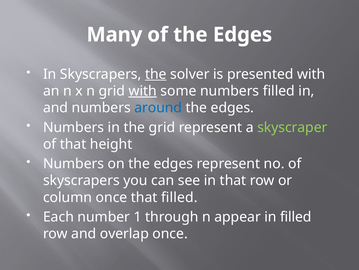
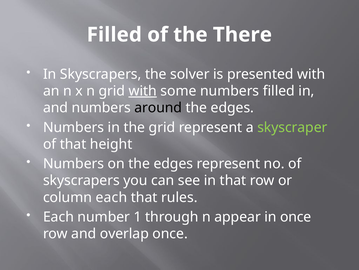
Many: Many -> Filled (114, 35)
of the Edges: Edges -> There (242, 35)
the underline: present -> none (156, 74)
around colour: blue -> black (158, 107)
column once: once -> each (111, 197)
that filled: filled -> rules (179, 197)
in filled: filled -> once (296, 216)
